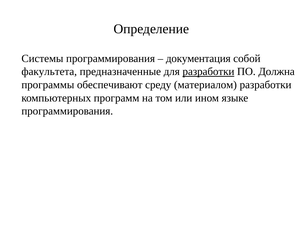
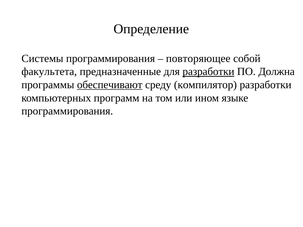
документация: документация -> повторяющее (198, 59)
обеспечивают underline: none -> present (110, 85)
материалом: материалом -> компилятор (205, 85)
